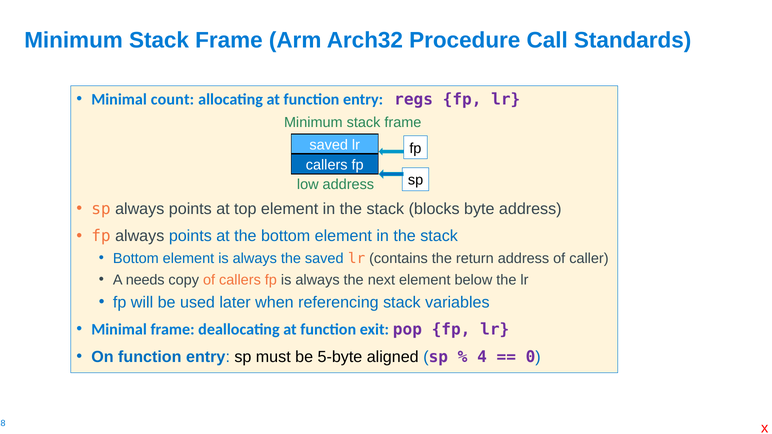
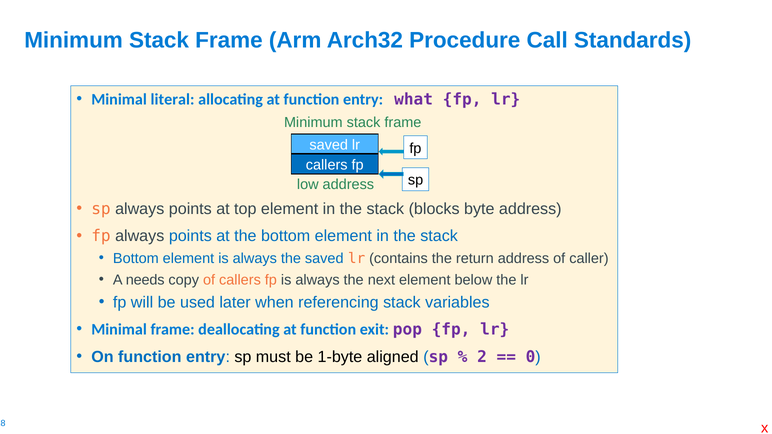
count: count -> literal (173, 100)
regs: regs -> what (414, 100)
5-byte: 5-byte -> 1-byte (340, 357)
4: 4 -> 2 (482, 357)
